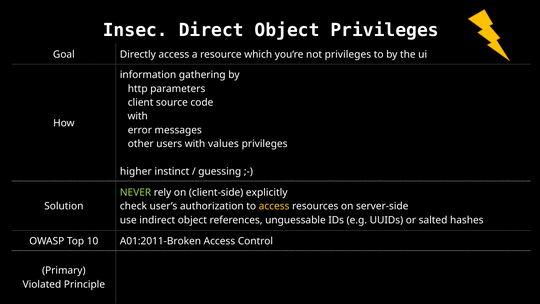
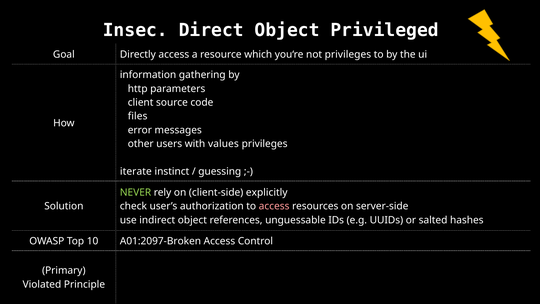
Object Privileges: Privileges -> Privileged (385, 30)
with: with -> files (138, 116)
higher: higher -> iterate (136, 171)
access colour: yellow -> pink (274, 206)
A01:2011-Broken: A01:2011-Broken -> A01:2097-Broken (160, 241)
